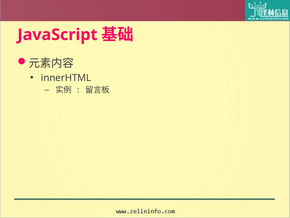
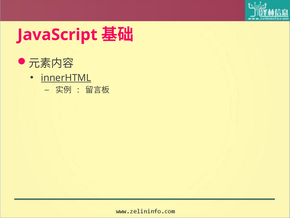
innerHTML underline: none -> present (66, 78)
